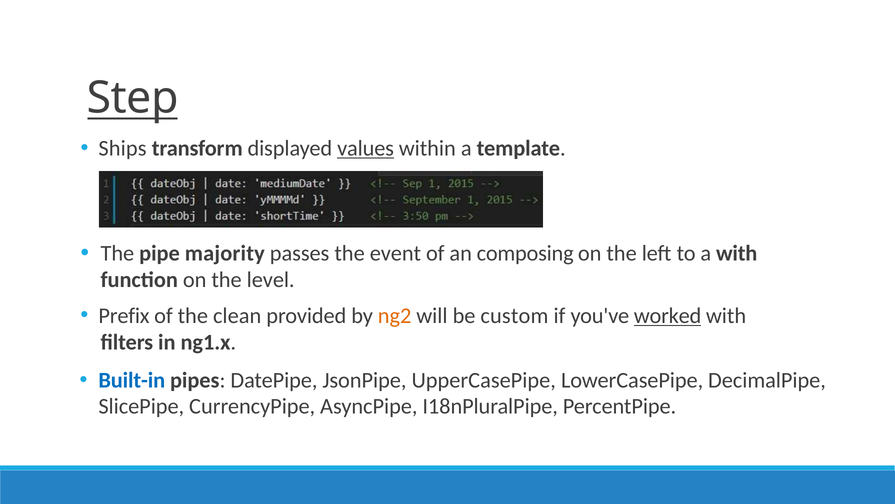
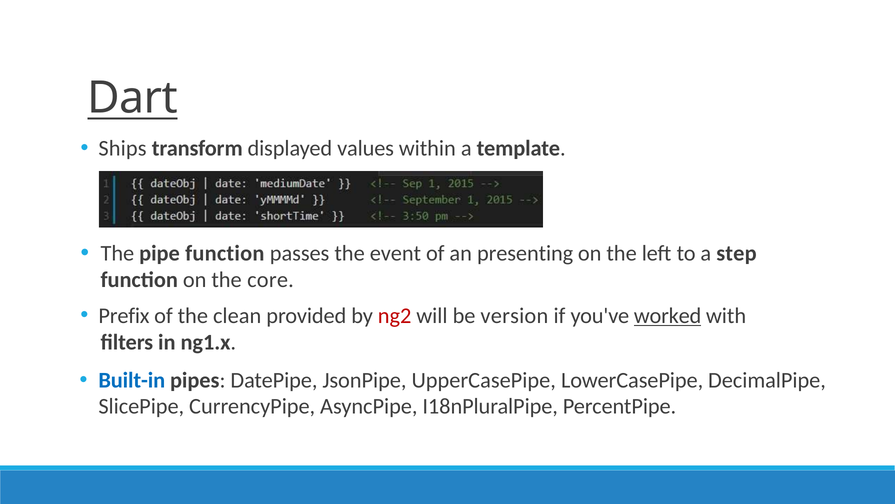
Step: Step -> Dart (133, 98)
values underline: present -> none (366, 148)
pipe majority: majority -> function (225, 253)
composing: composing -> presenting (525, 253)
a with: with -> step (736, 253)
level: level -> core (271, 279)
ng2 colour: orange -> red (395, 315)
custom: custom -> version (514, 315)
